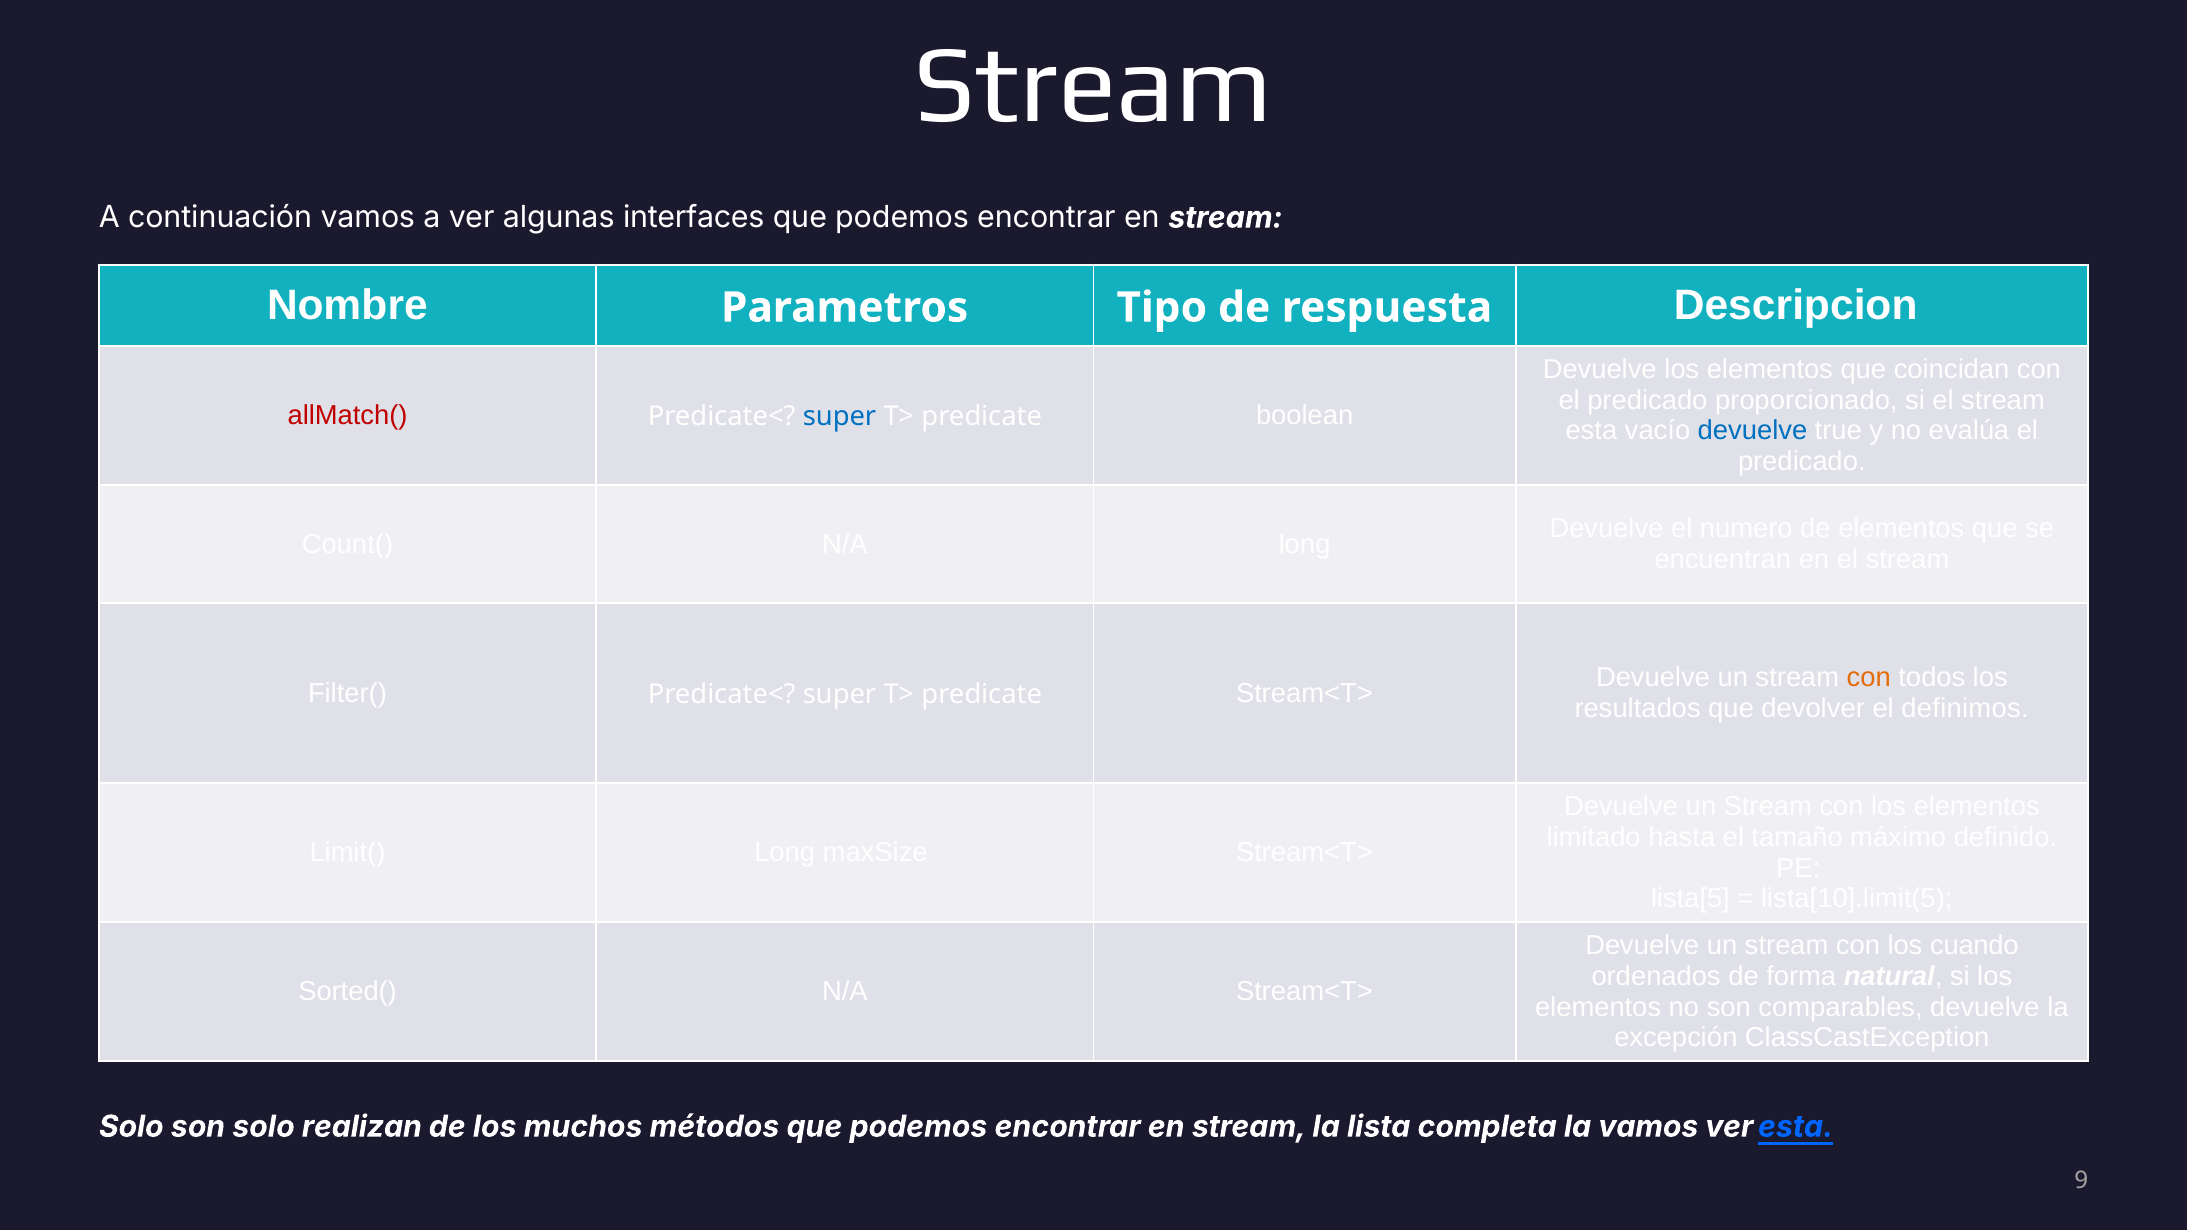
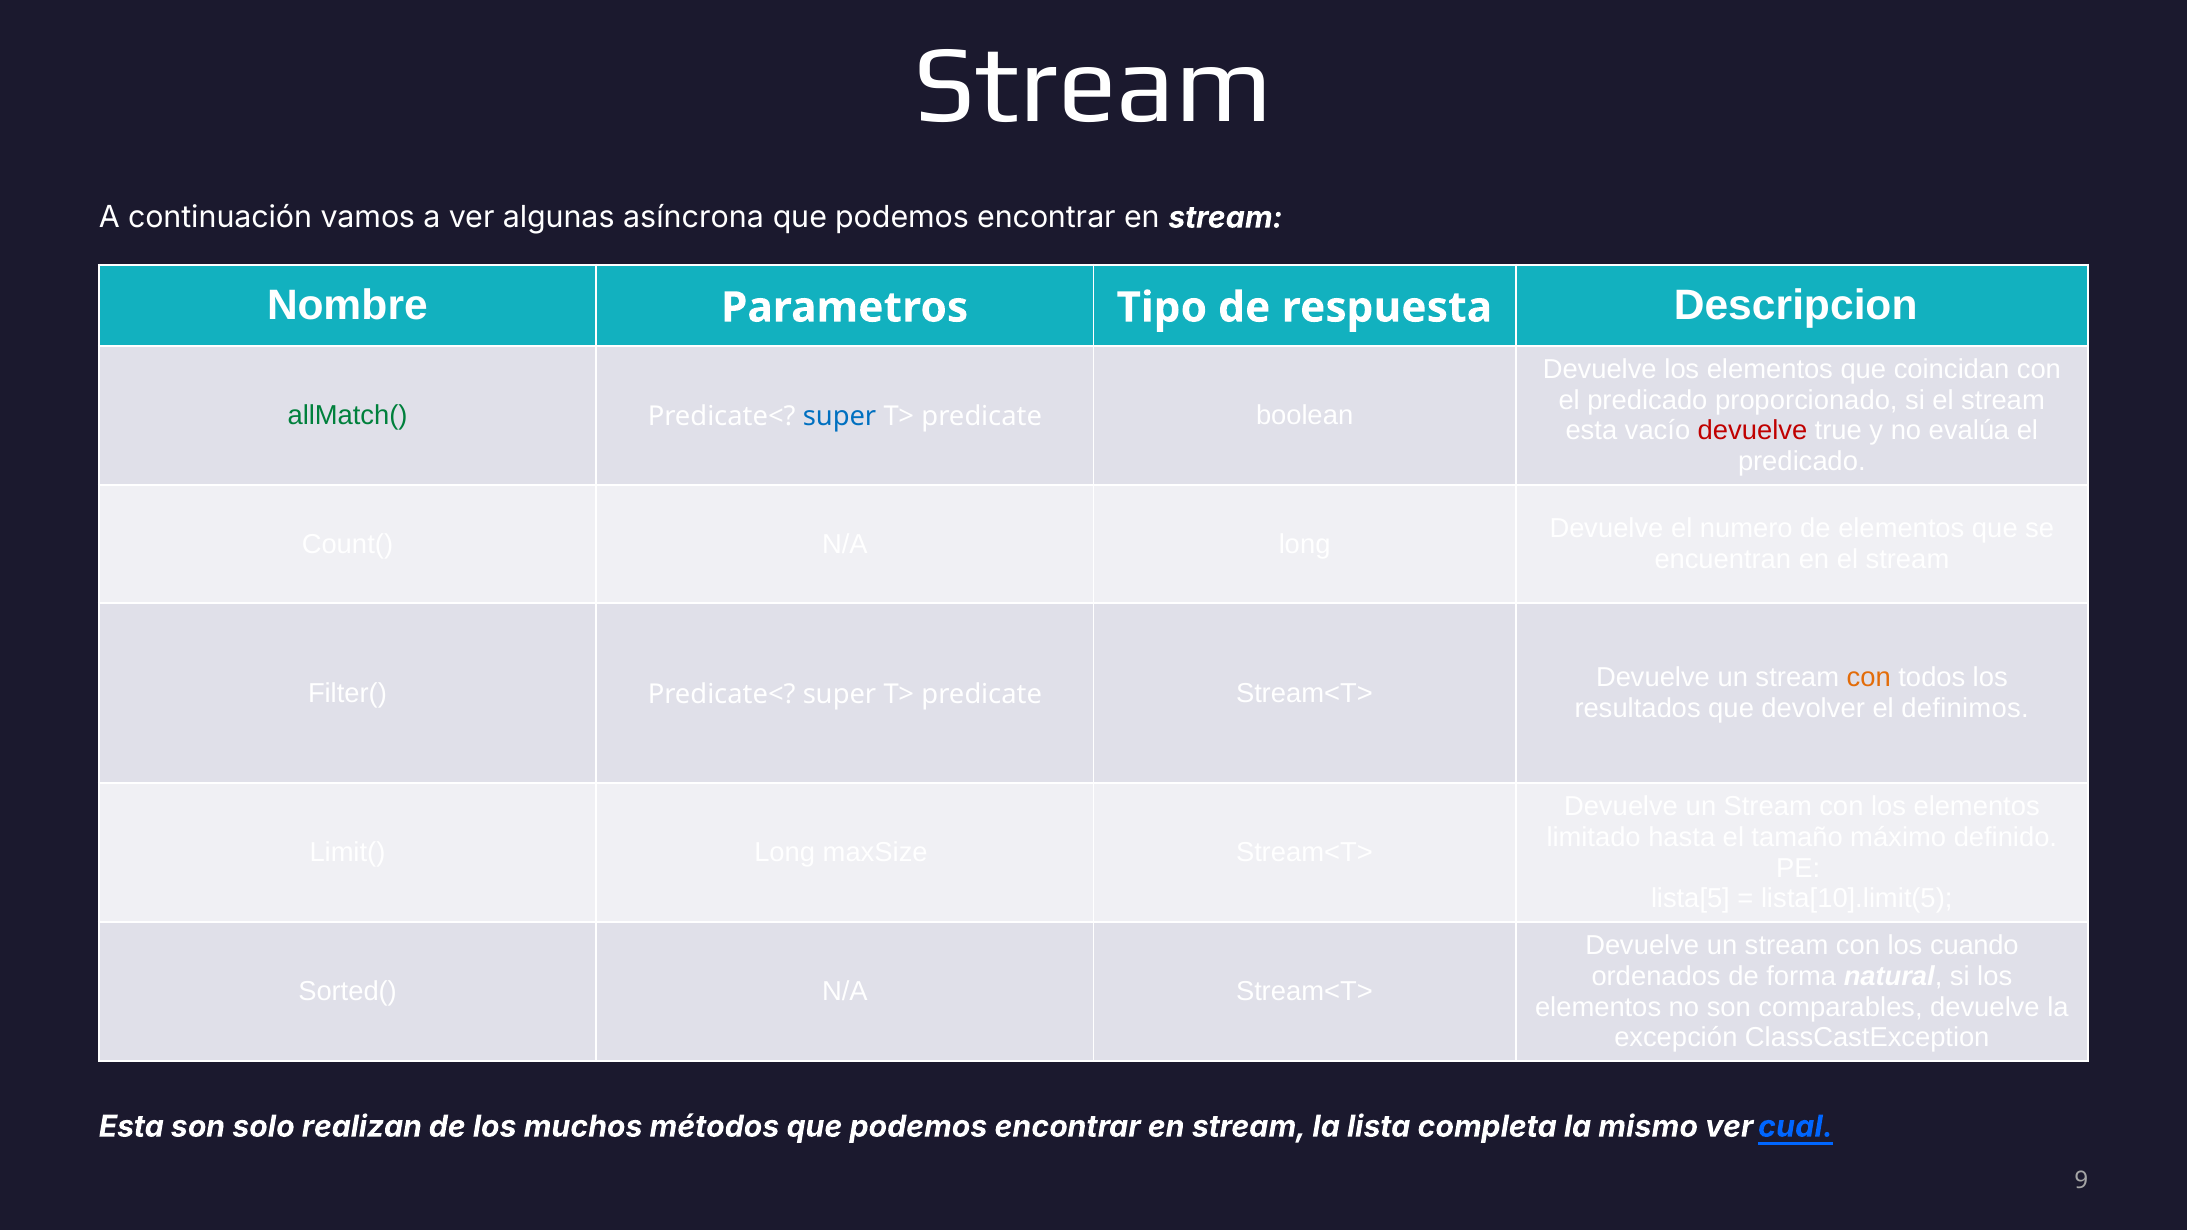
interfaces: interfaces -> asíncrona (694, 218)
allMatch( colour: red -> green (348, 416)
devuelve colour: blue -> red (1752, 431)
Solo: Solo -> Esta (131, 1127)
la vamos: vamos -> mismo (1648, 1127)
ver esta: esta -> cual (1796, 1127)
